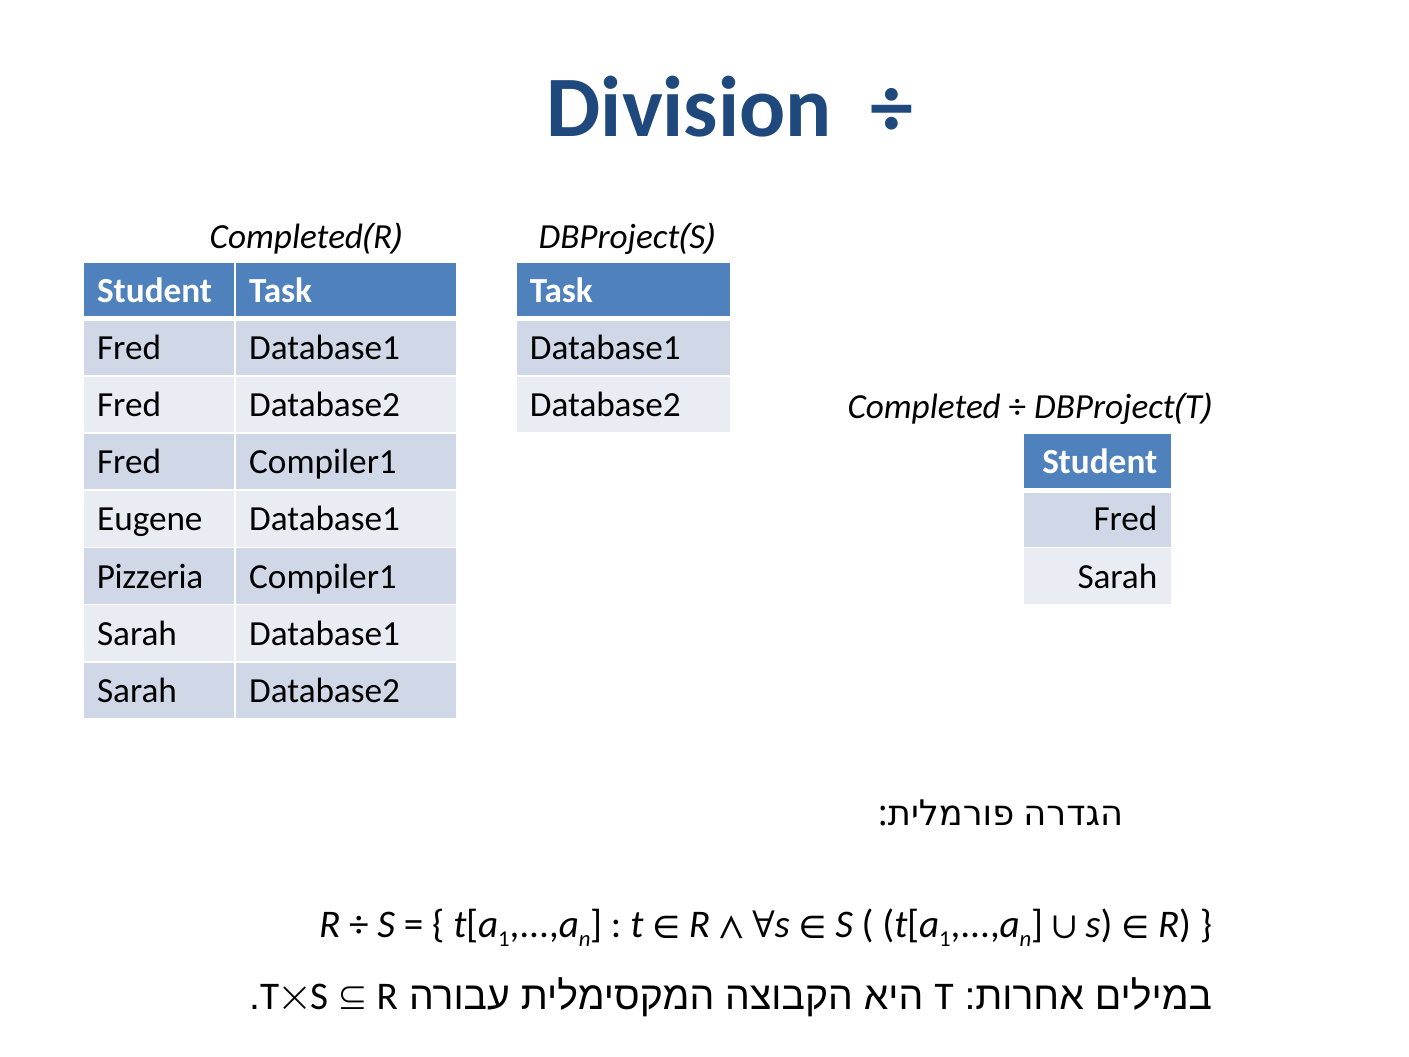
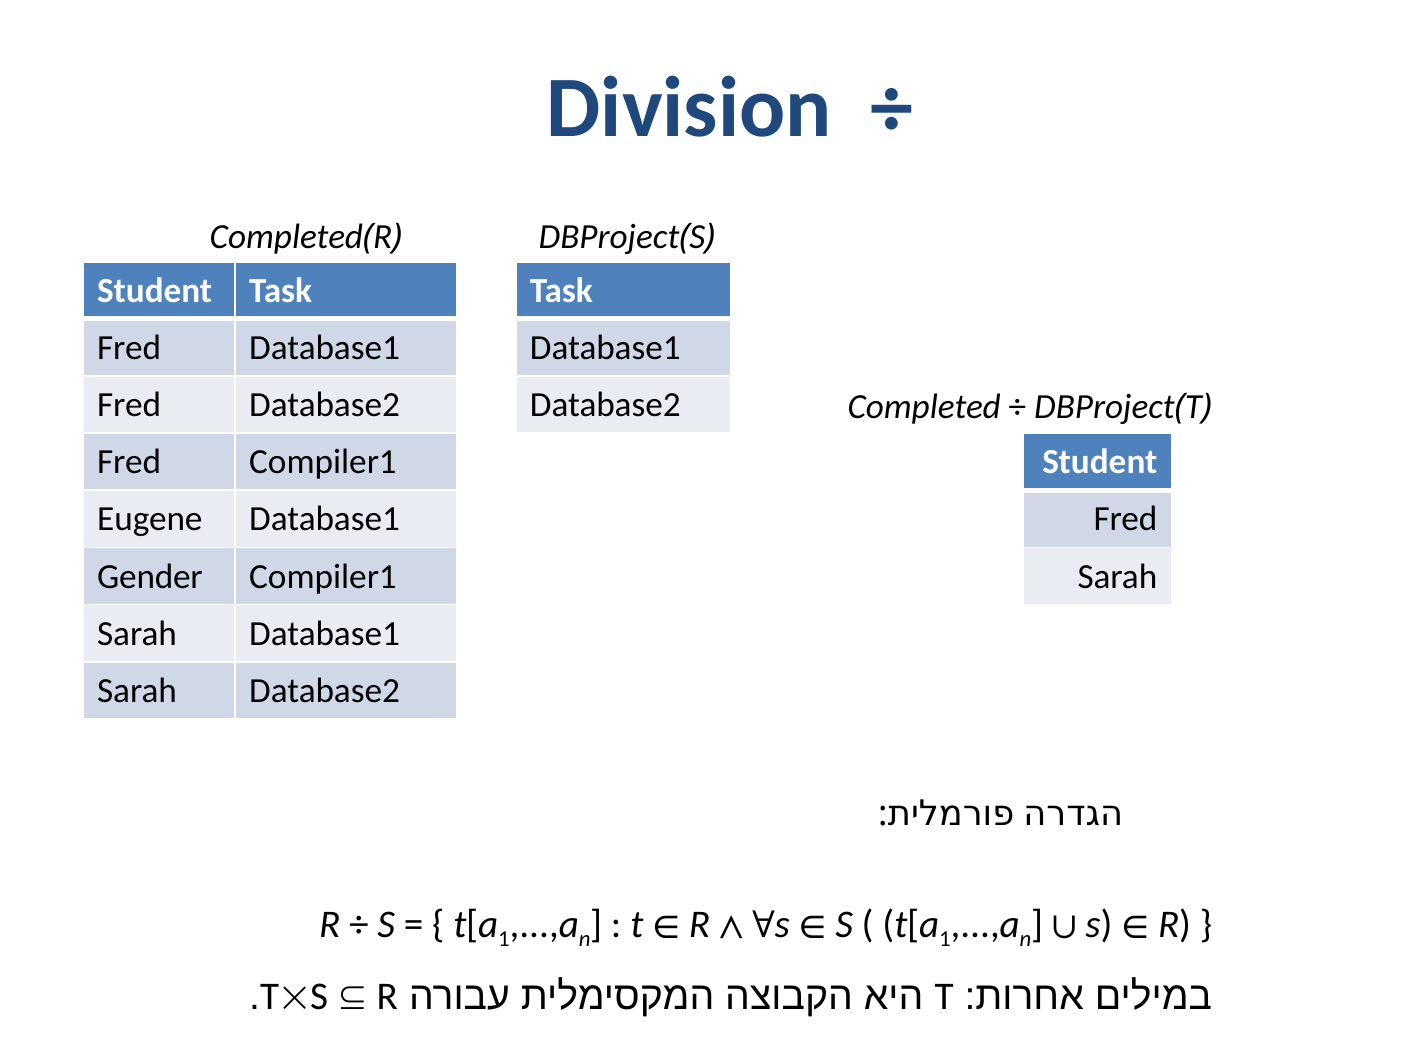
Pizzeria: Pizzeria -> Gender (150, 576)
